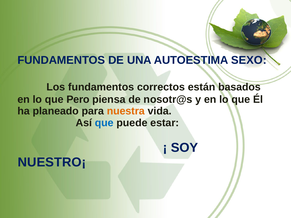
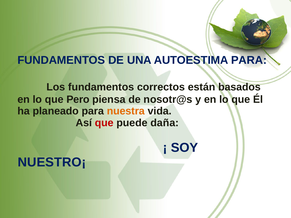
AUTOESTIMA SEXO: SEXO -> PARA (249, 60)
que colour: blue -> red (104, 123)
estar: estar -> daña (165, 123)
